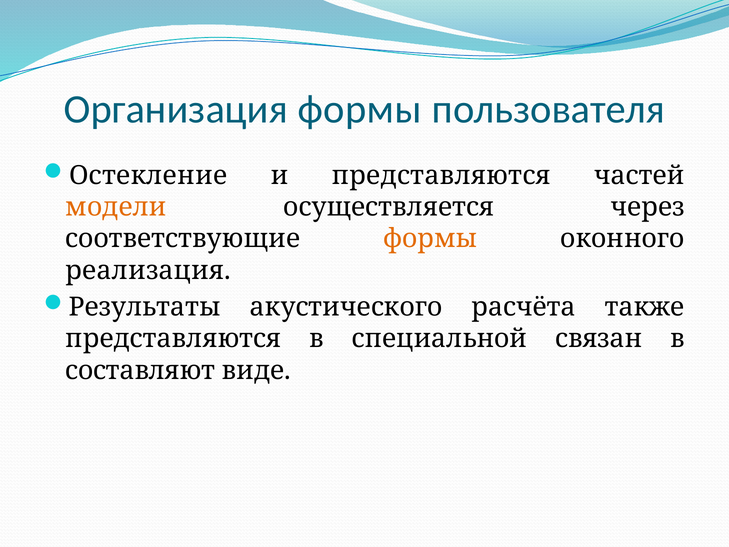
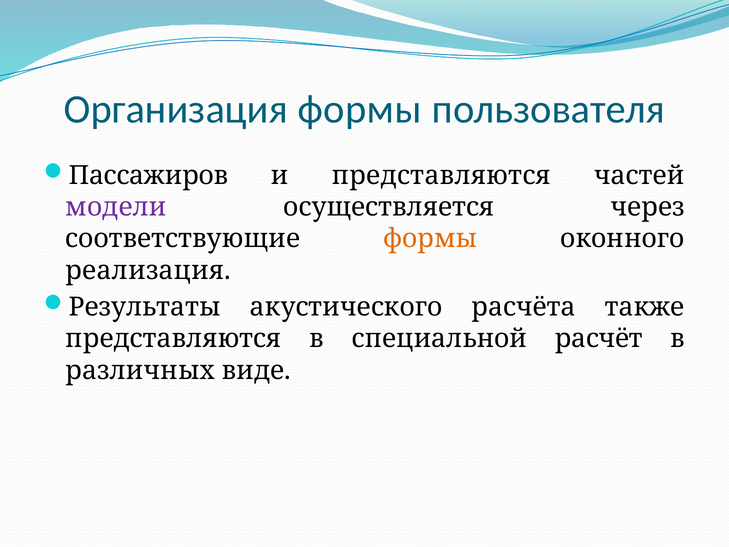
Остекление: Остекление -> Пассажиров (148, 176)
модели colour: orange -> purple (116, 207)
связан: связан -> расчёт (599, 339)
составляют: составляют -> различных (140, 370)
